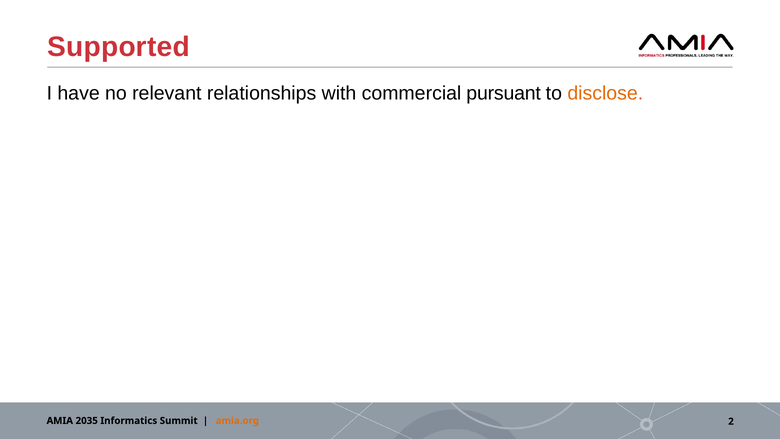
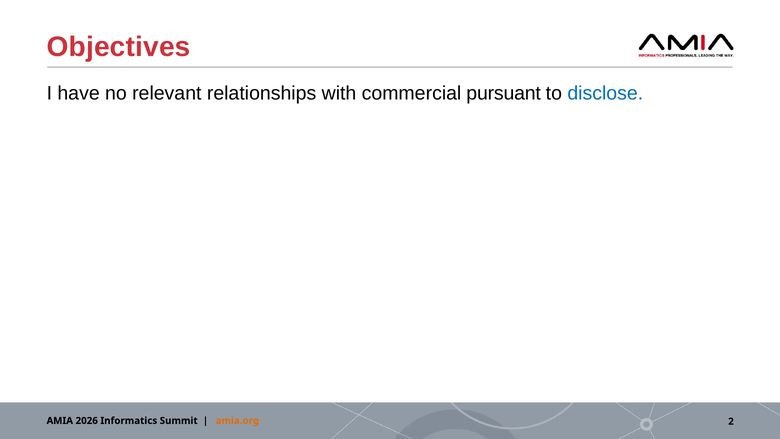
Supported: Supported -> Objectives (119, 47)
disclose colour: orange -> blue (605, 93)
2035: 2035 -> 2026 (87, 420)
